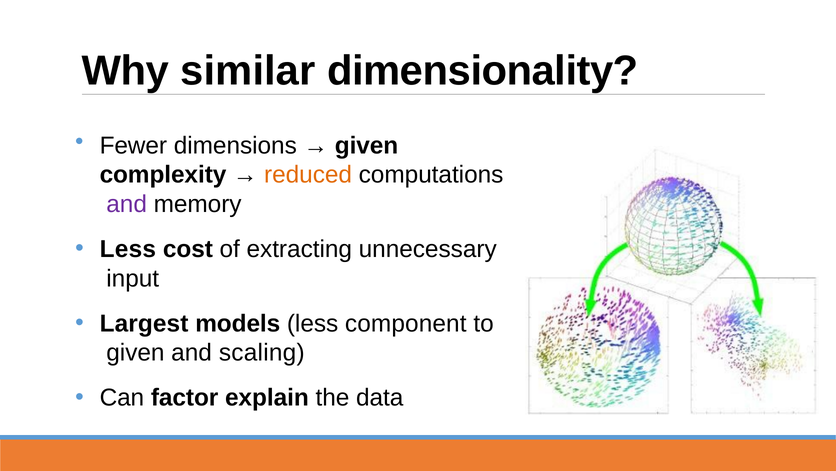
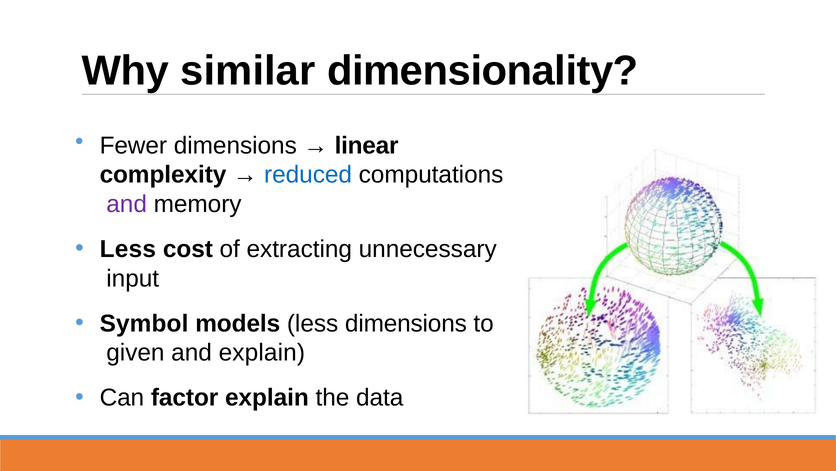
given: given -> linear (367, 145)
reduced colour: orange -> blue (308, 175)
Largest: Largest -> Symbol (144, 323)
less component: component -> dimensions (406, 323)
and scaling: scaling -> explain (262, 352)
